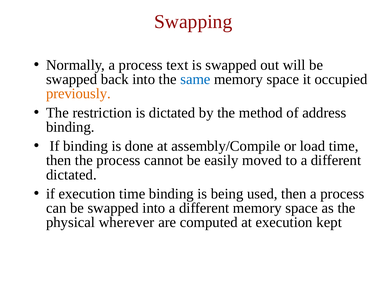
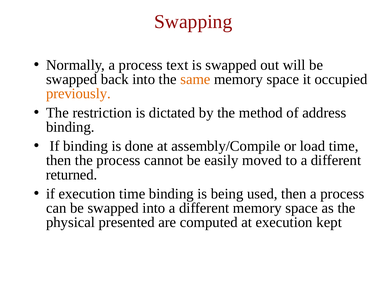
same colour: blue -> orange (195, 79)
dictated: dictated -> returned (72, 175)
wherever: wherever -> presented (127, 223)
